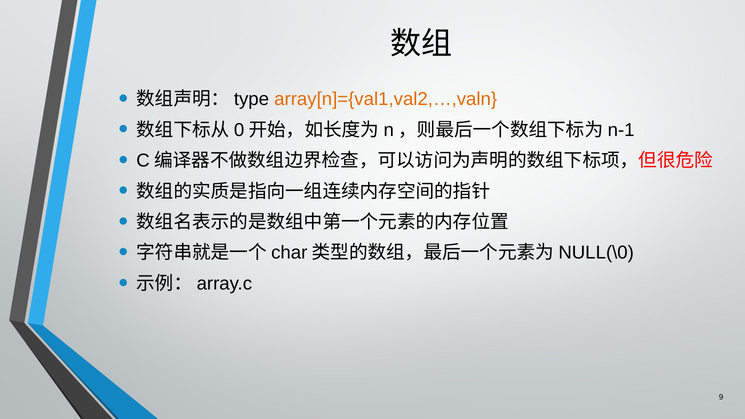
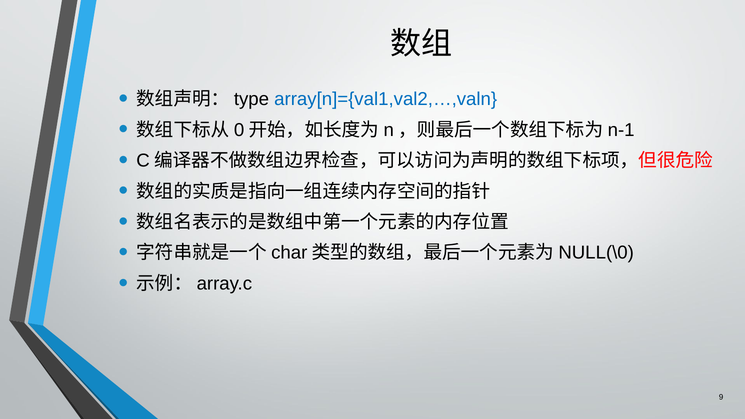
array[n]={val1,val2,…,valn colour: orange -> blue (386, 99)
